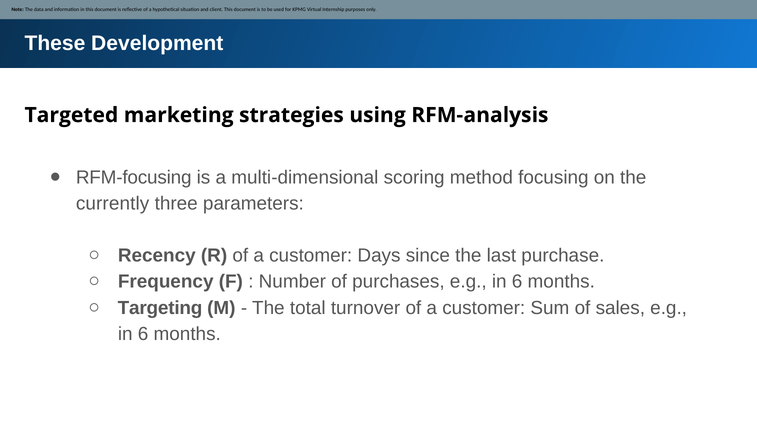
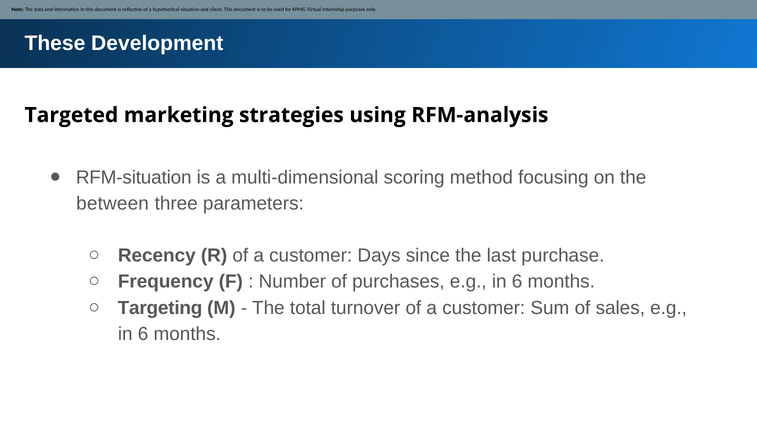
RFM-focusing: RFM-focusing -> RFM-situation (134, 177)
currently: currently -> between (113, 203)
